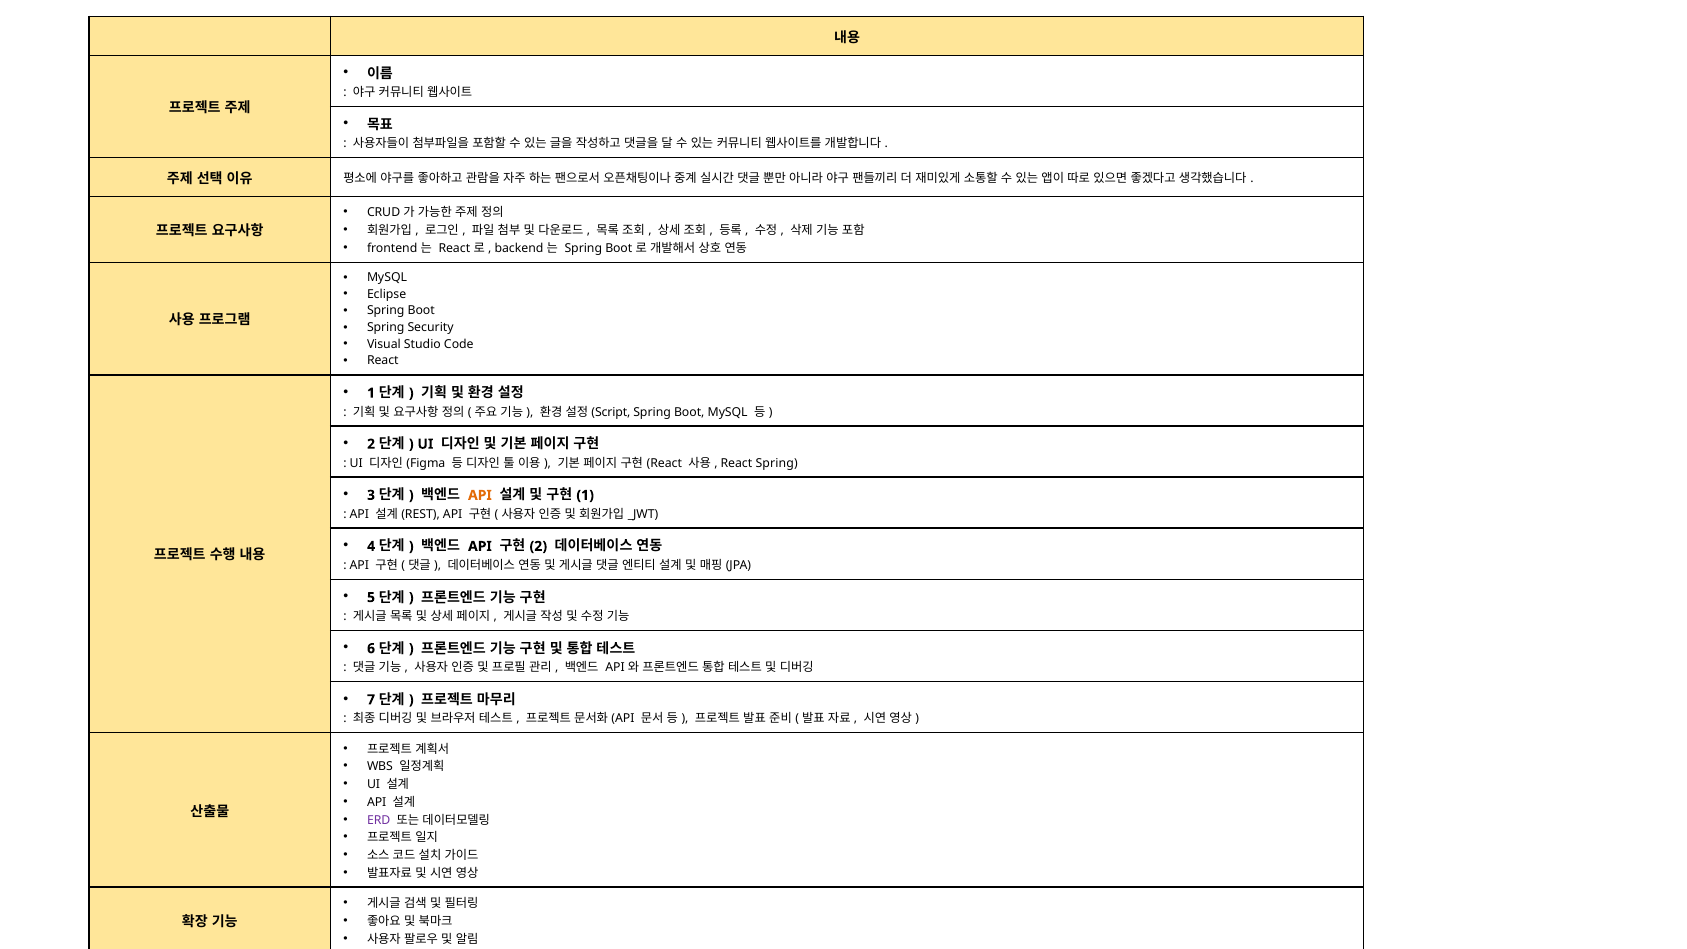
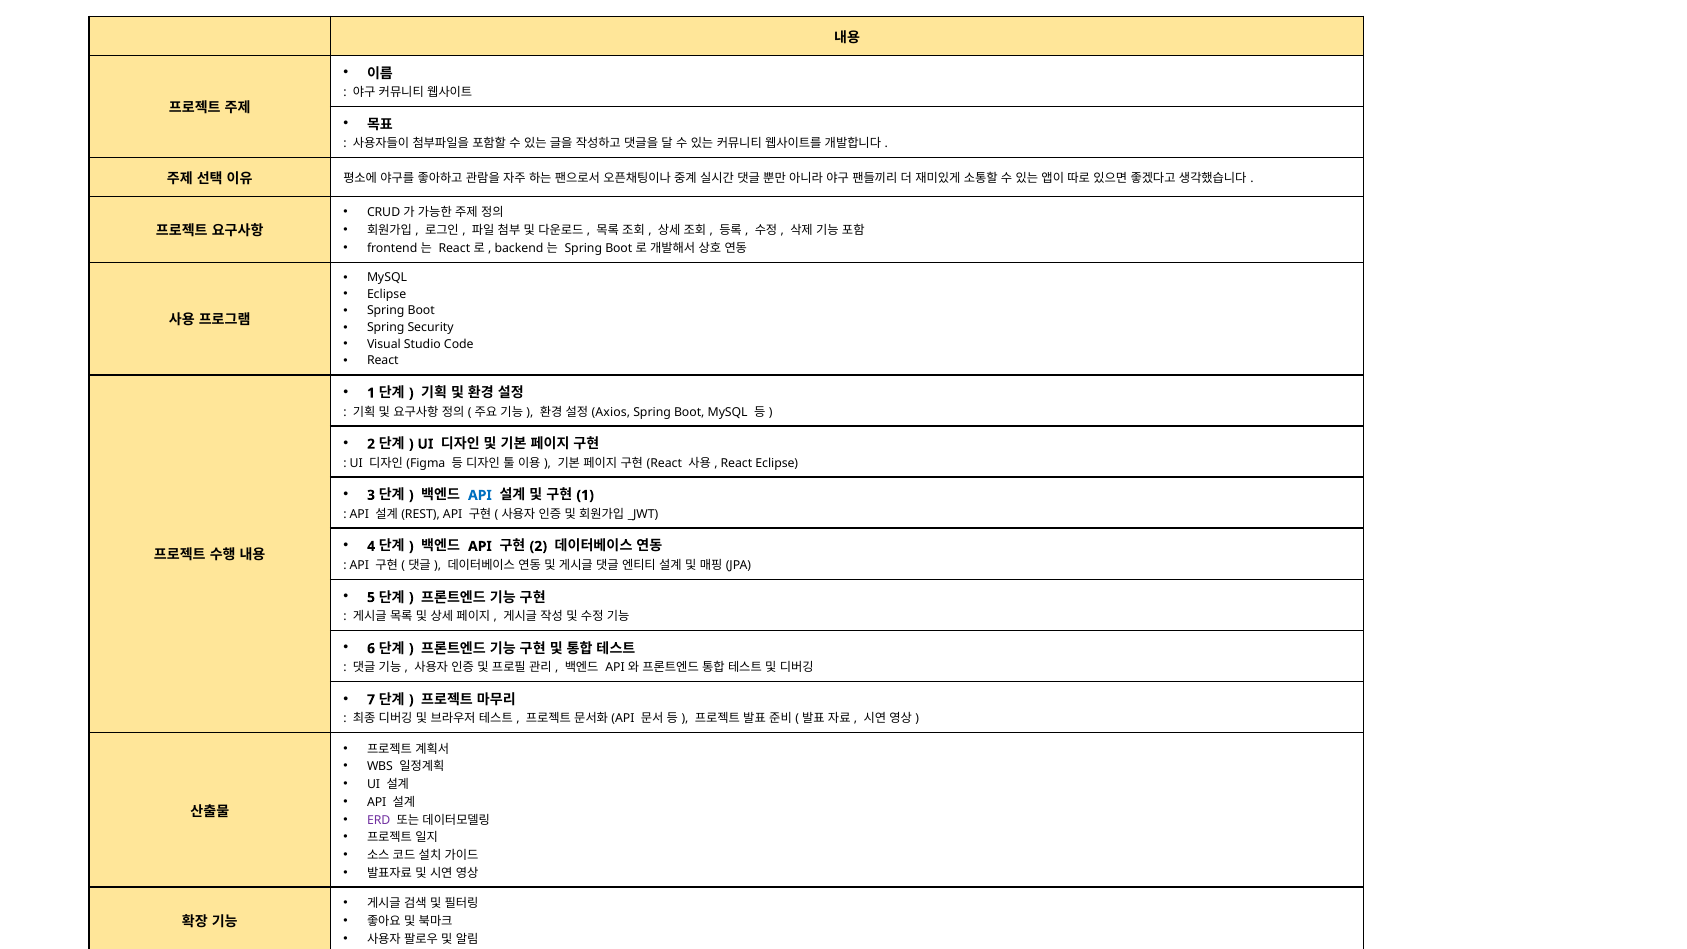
Script: Script -> Axios (611, 412)
React Spring: Spring -> Eclipse (777, 463)
API colour: orange -> blue (480, 495)
